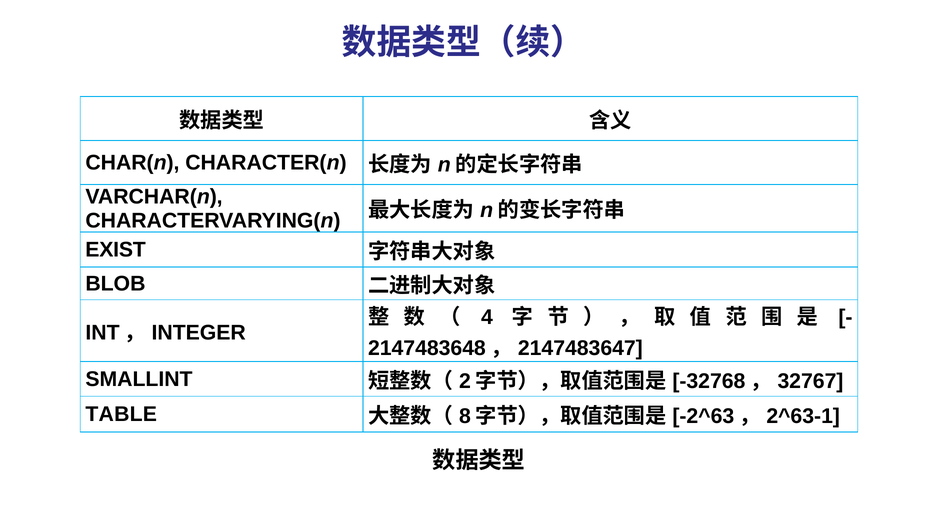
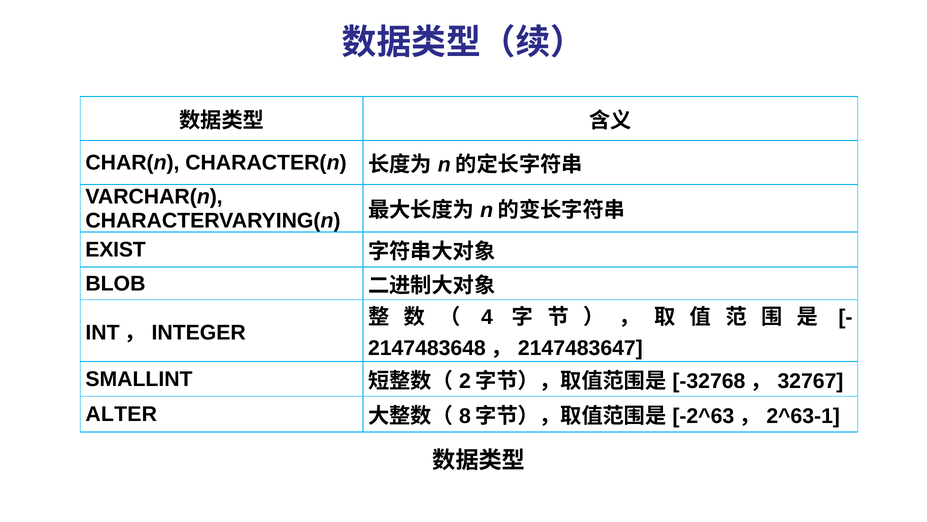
TABLE: TABLE -> ALTER (121, 414)
